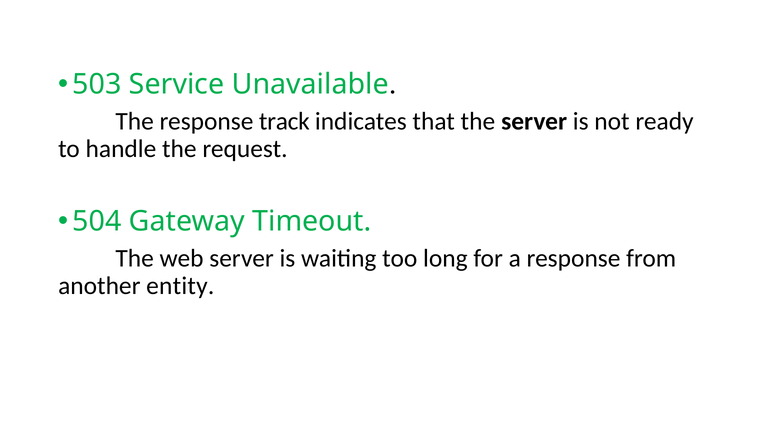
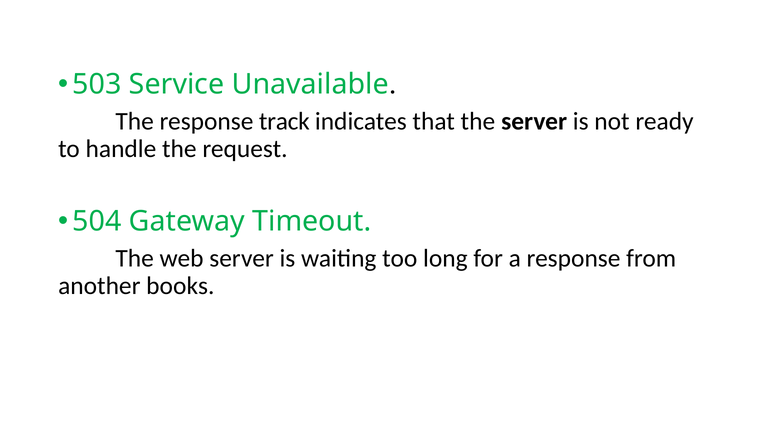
entity: entity -> books (180, 286)
